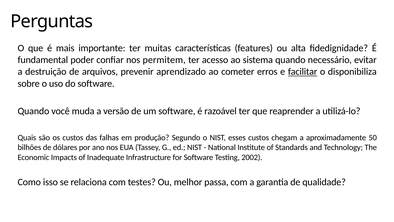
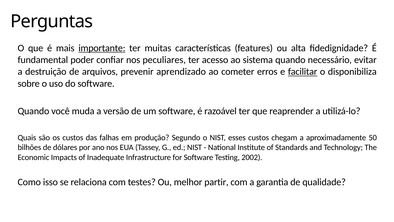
importante underline: none -> present (102, 48)
permitem: permitem -> peculiares (164, 60)
passa: passa -> partir (216, 182)
